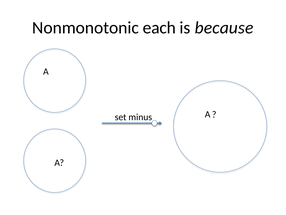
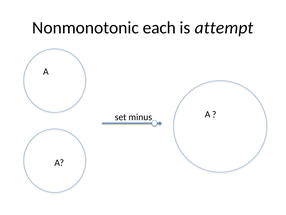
because: because -> attempt (224, 28)
